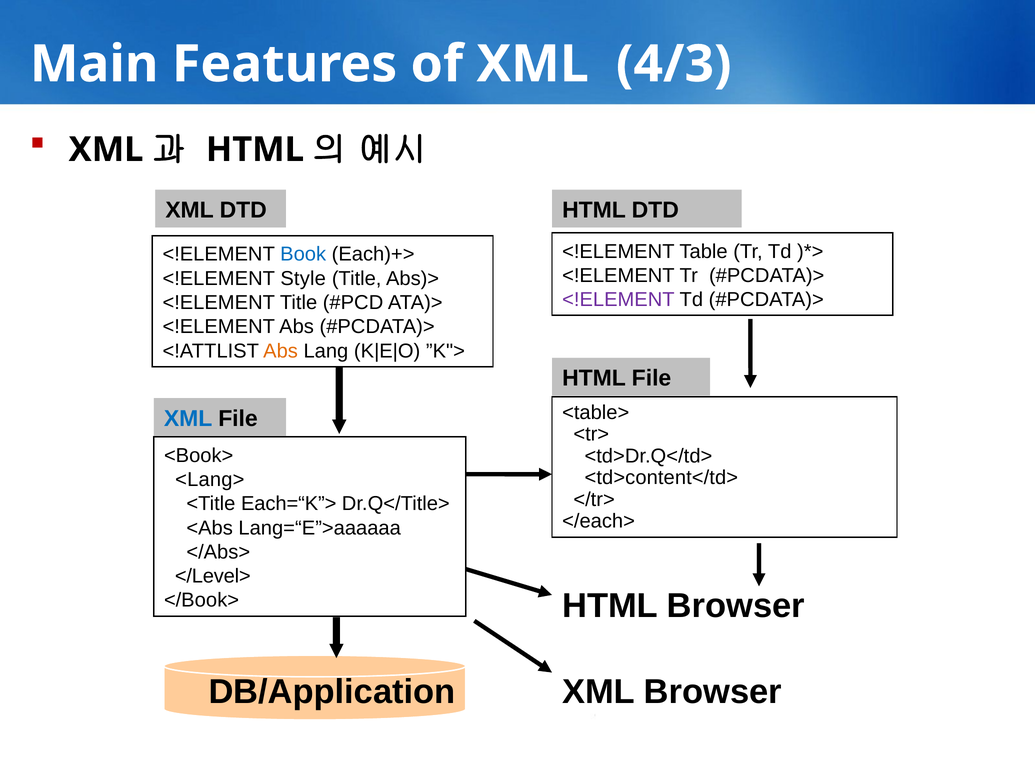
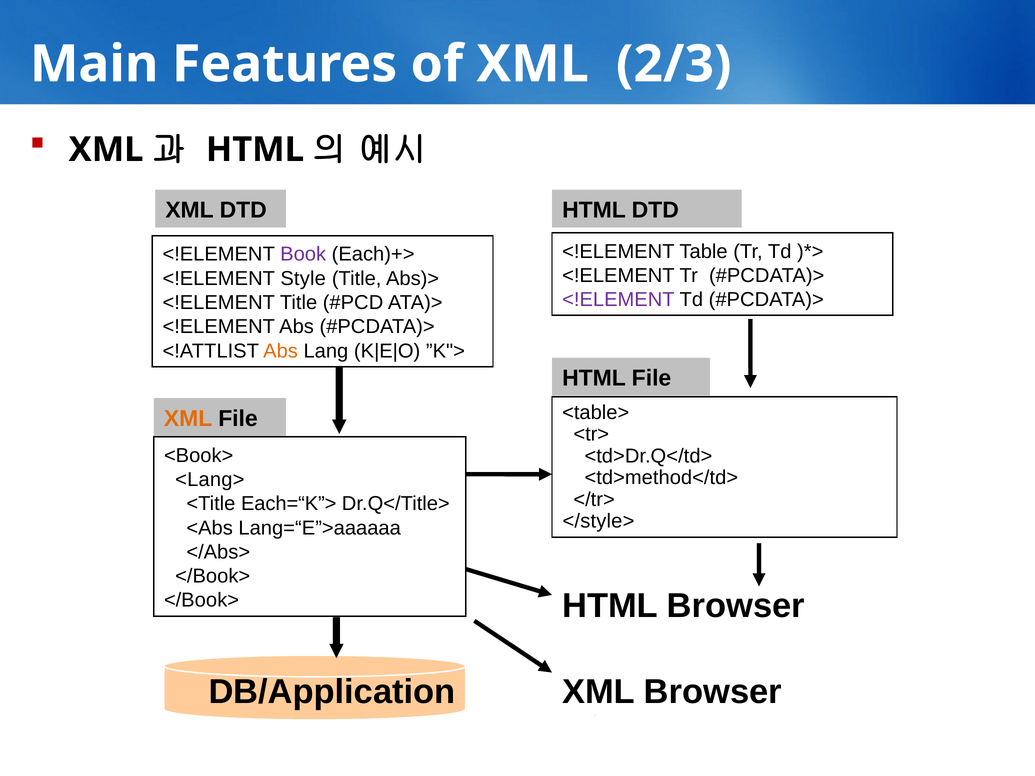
4/3: 4/3 -> 2/3 (674, 64)
Book colour: blue -> purple (303, 254)
XML colour: blue -> orange (188, 419)
<td>content</td>: <td>content</td> -> <td>method</td> (661, 478)
</each>: </each> -> </style> (598, 521)
</Level>: </Level> -> </Book> (213, 576)
